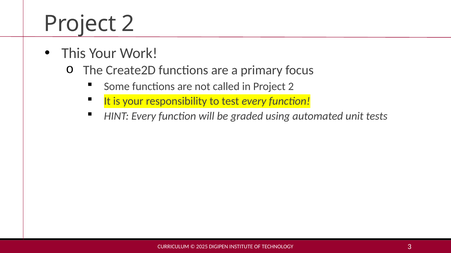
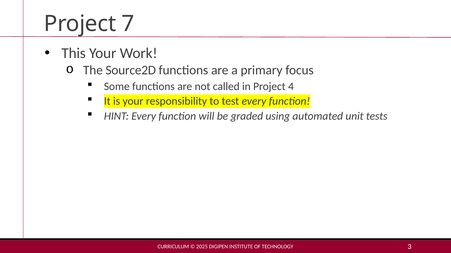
2: 2 -> 7 (128, 24)
Create2D: Create2D -> Source2D (131, 70)
in Project 2: 2 -> 4 (291, 87)
